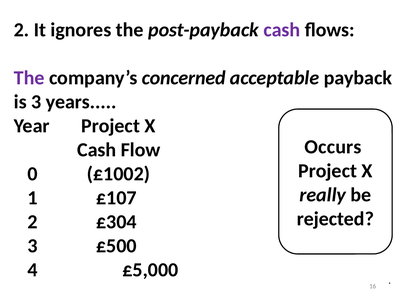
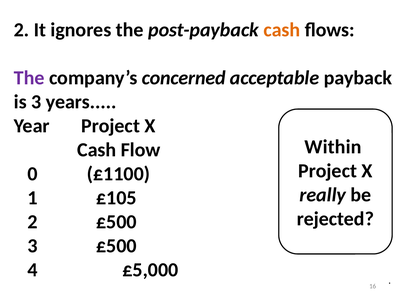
cash colour: purple -> orange (282, 30)
Occurs: Occurs -> Within (333, 147)
£1002: £1002 -> £1100 (119, 174)
£107: £107 -> £105 (116, 198)
2 £304: £304 -> £500 (116, 222)
